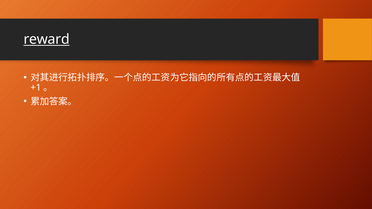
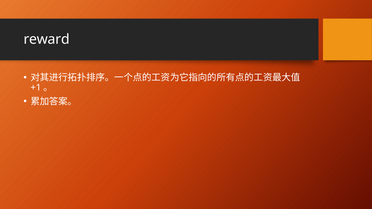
reward underline: present -> none (47, 39)
